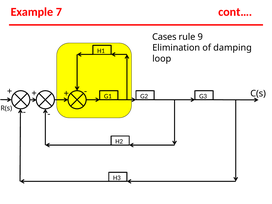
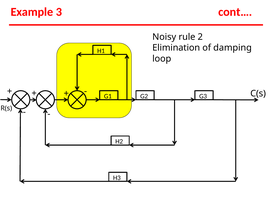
7: 7 -> 3 (59, 12)
Cases: Cases -> Noisy (164, 37)
9: 9 -> 2 (200, 37)
